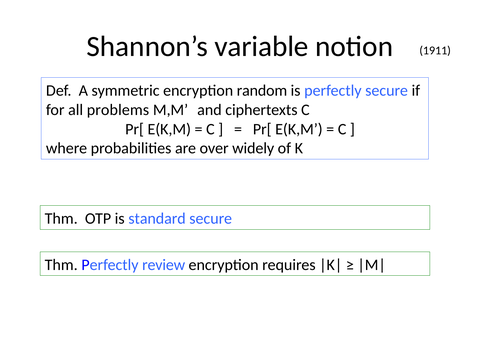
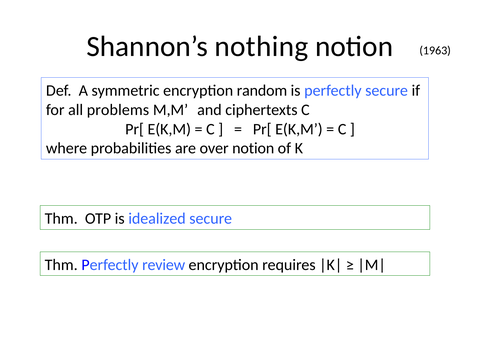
variable: variable -> nothing (261, 46)
1911: 1911 -> 1963 (435, 50)
over widely: widely -> notion (253, 148)
standard: standard -> idealized (157, 219)
